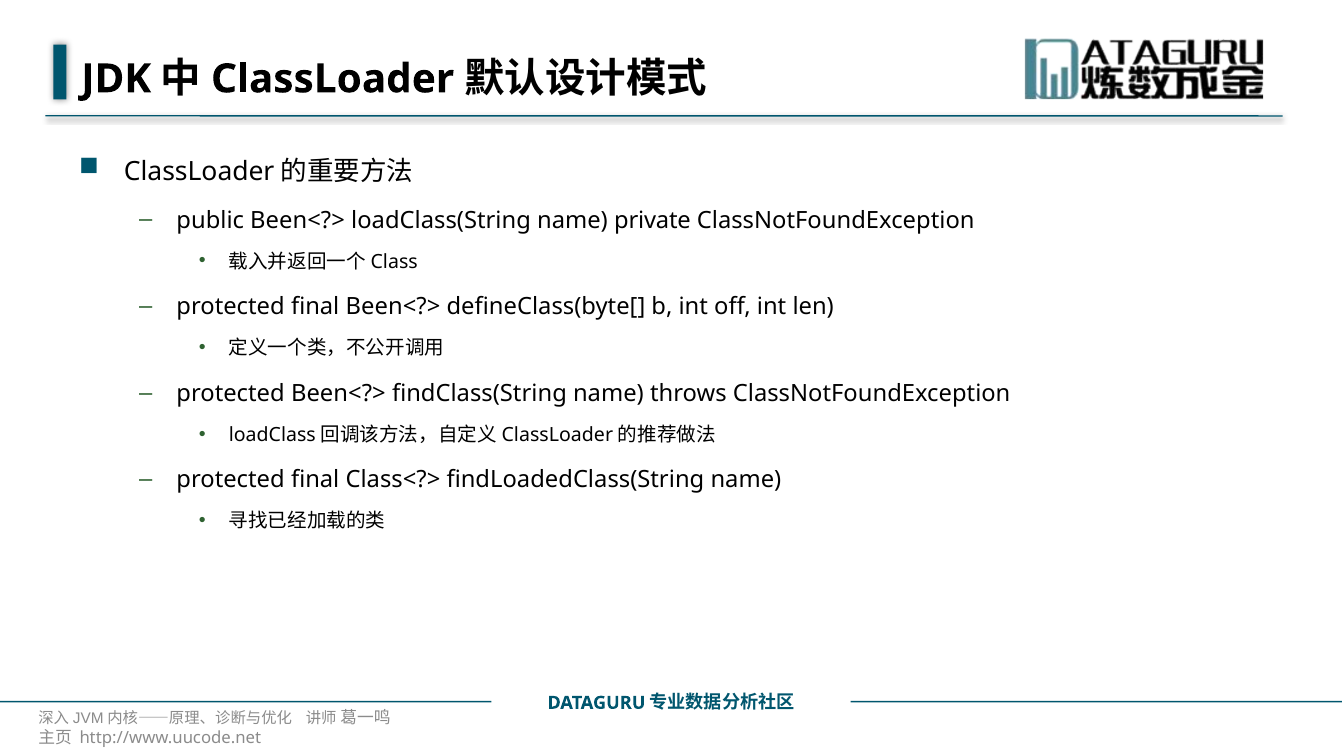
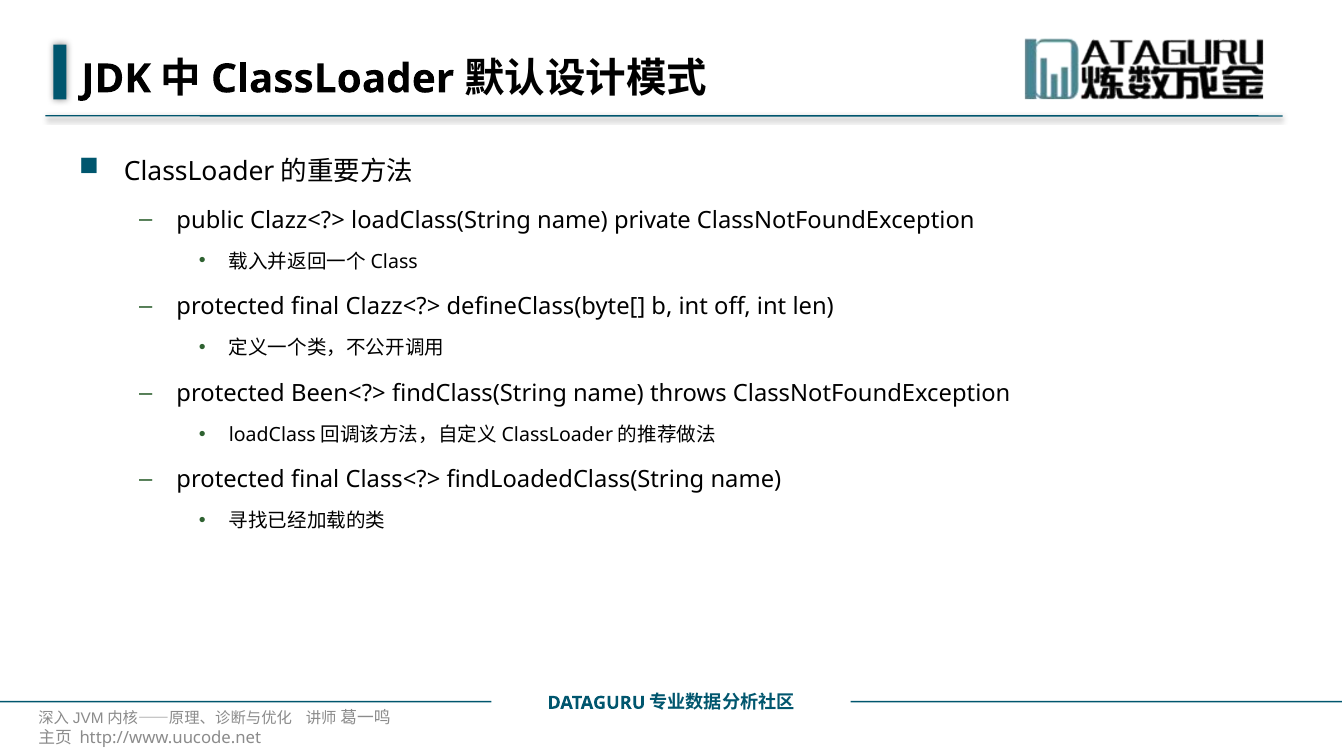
public Been<?>: Been<?> -> Clazz<?> (298, 220)
final Been<?>: Been<?> -> Clazz<?> (393, 307)
